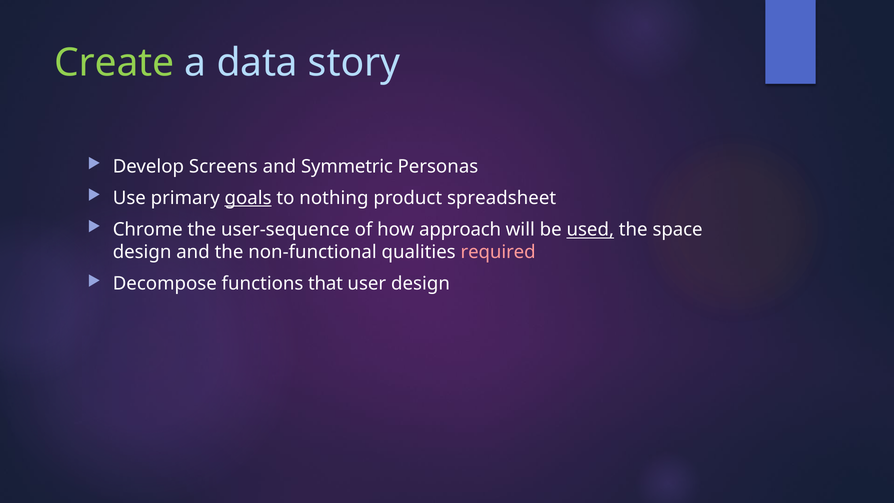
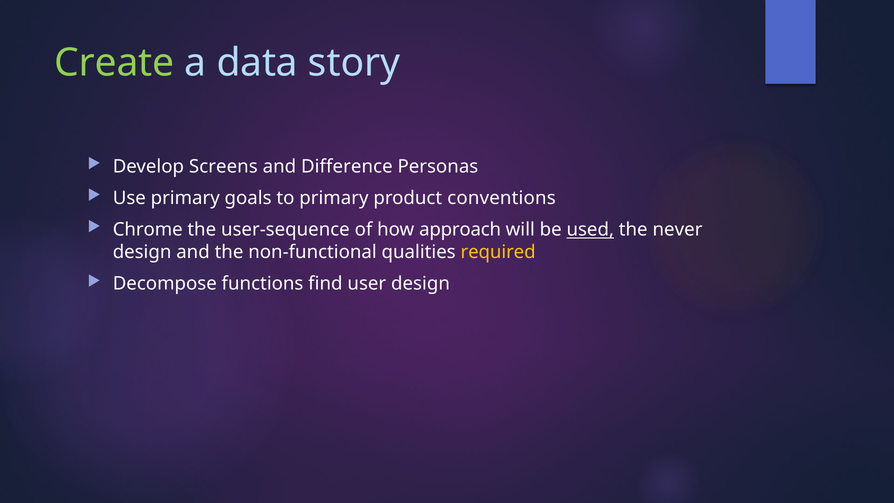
Symmetric: Symmetric -> Difference (347, 166)
goals underline: present -> none (248, 198)
to nothing: nothing -> primary (334, 198)
spreadsheet: spreadsheet -> conventions (502, 198)
space: space -> never (677, 230)
required colour: pink -> yellow (498, 252)
that: that -> find (325, 284)
